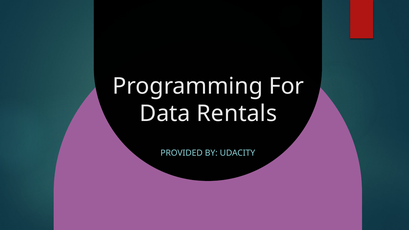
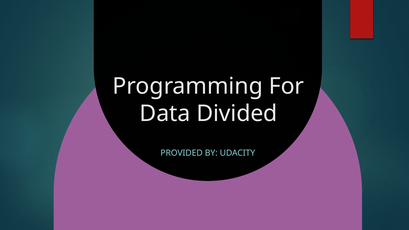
Rentals: Rentals -> Divided (237, 114)
